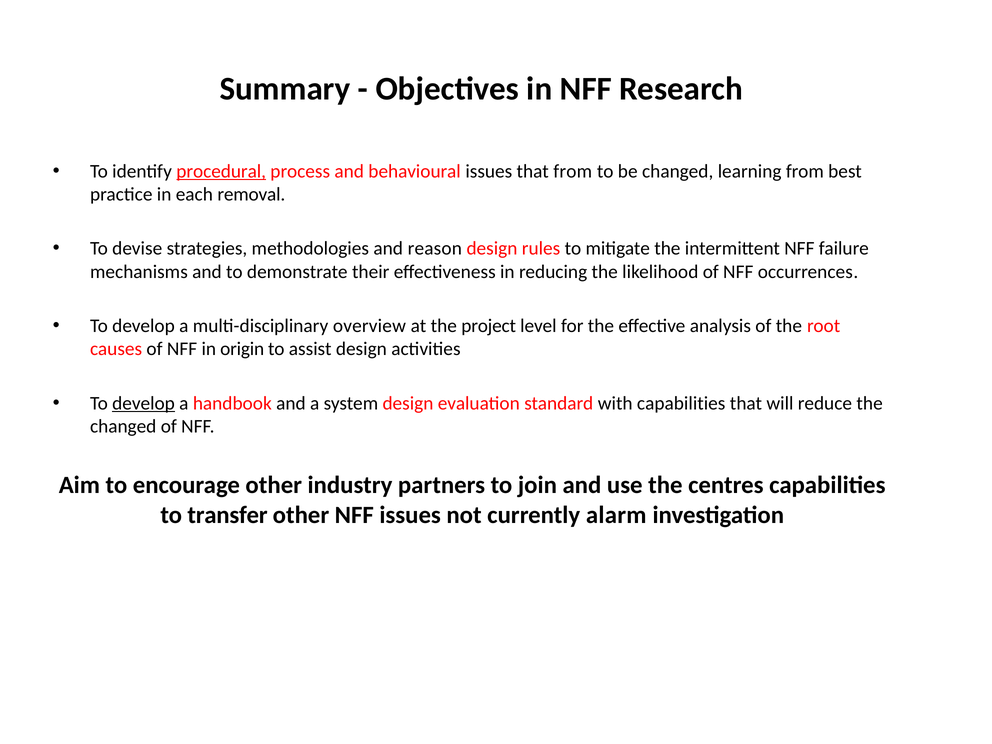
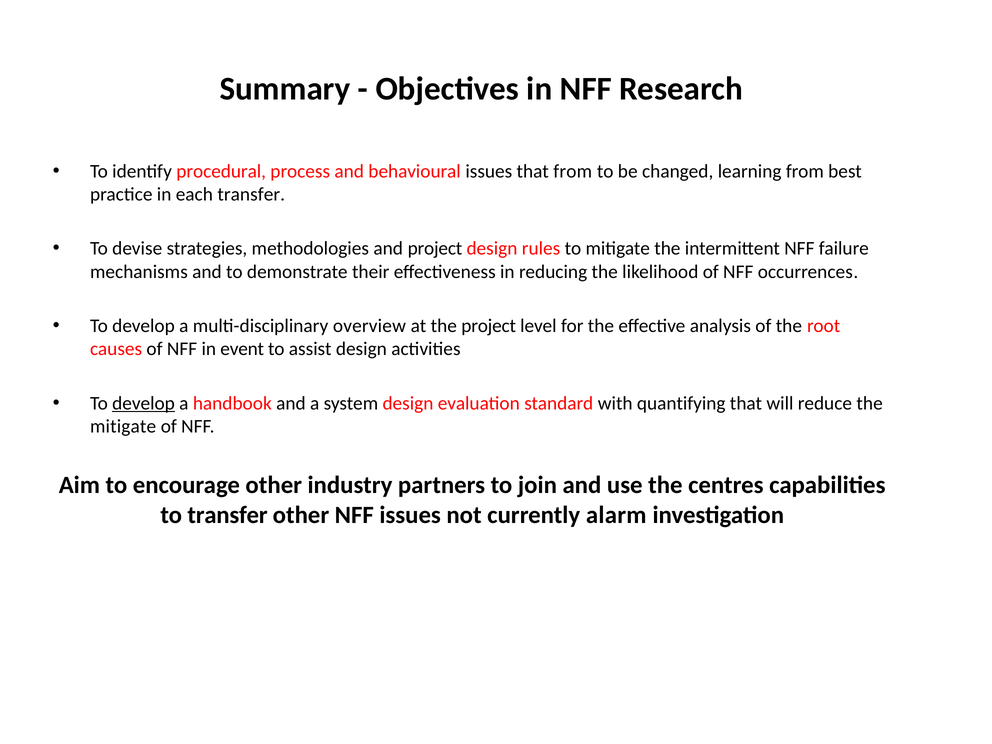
procedural underline: present -> none (221, 171)
each removal: removal -> transfer (251, 194)
and reason: reason -> project (435, 249)
origin: origin -> event (242, 349)
with capabilities: capabilities -> quantifying (681, 403)
changed: changed -> mitigate (123, 426)
